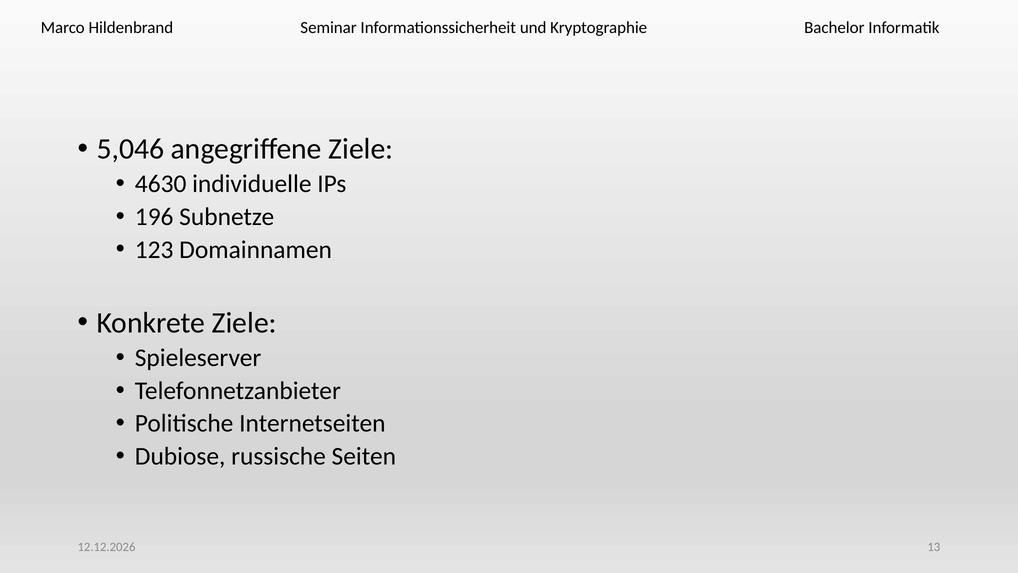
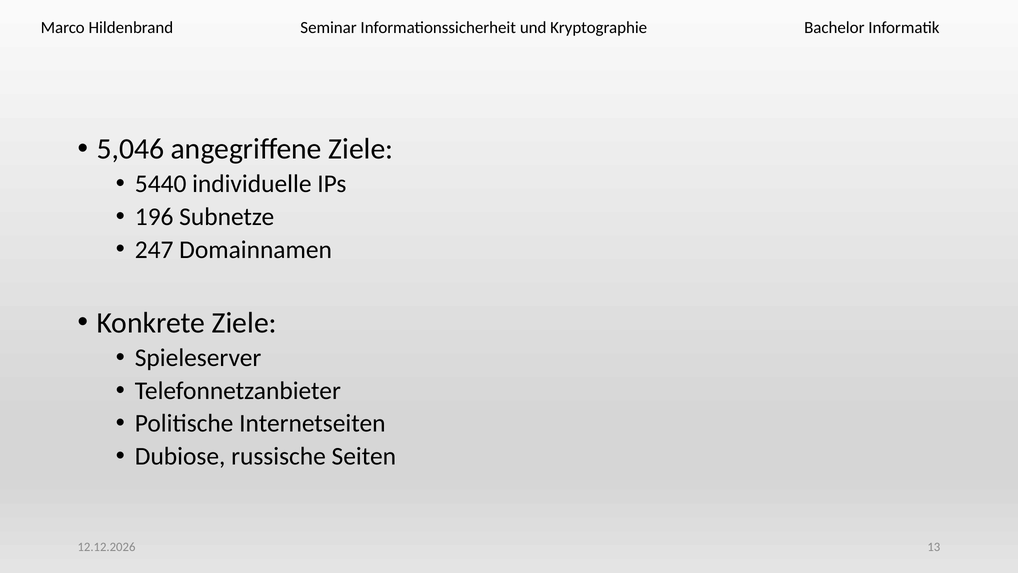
4630: 4630 -> 5440 (161, 184)
123: 123 -> 247 (154, 249)
